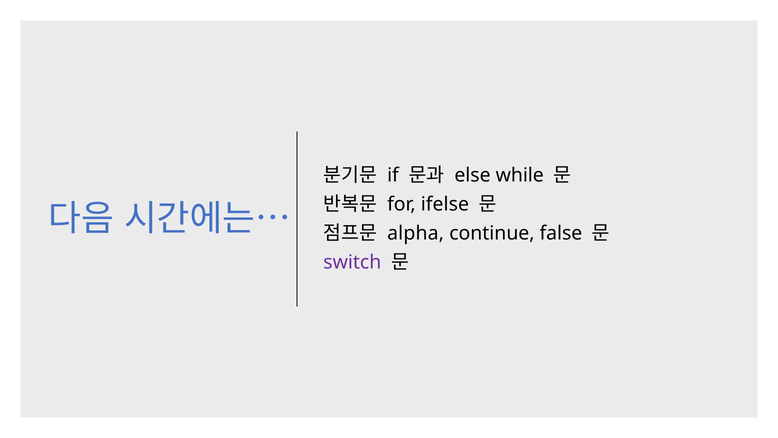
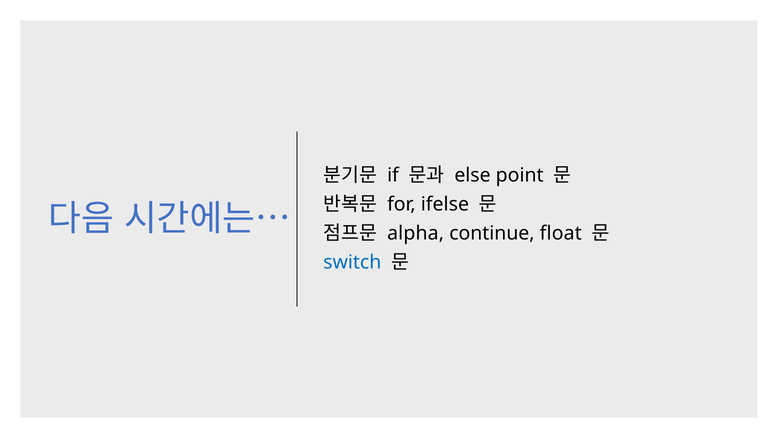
while: while -> point (520, 175)
false: false -> float (561, 233)
switch colour: purple -> blue (352, 262)
